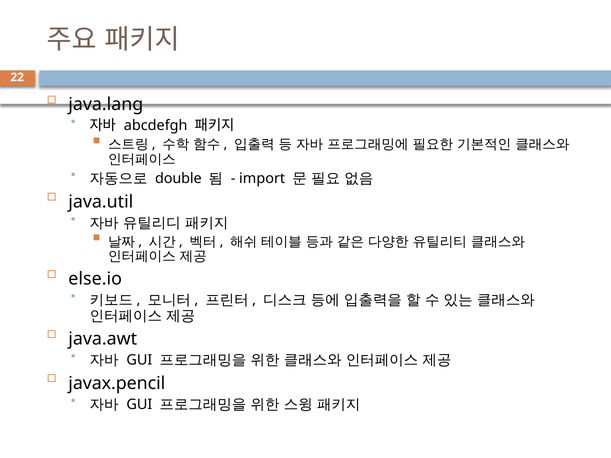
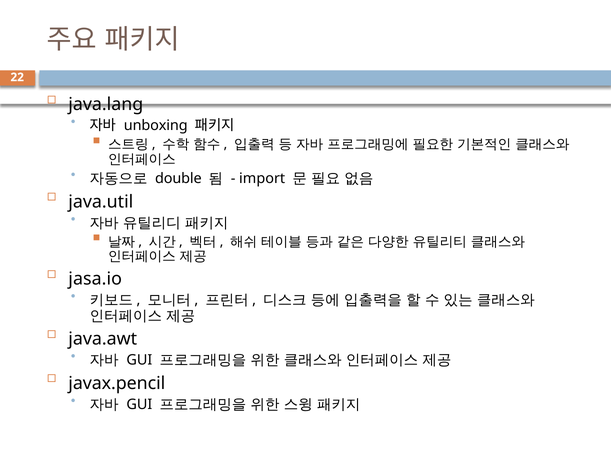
abcdefgh: abcdefgh -> unboxing (156, 126)
else.io: else.io -> jasa.io (95, 279)
